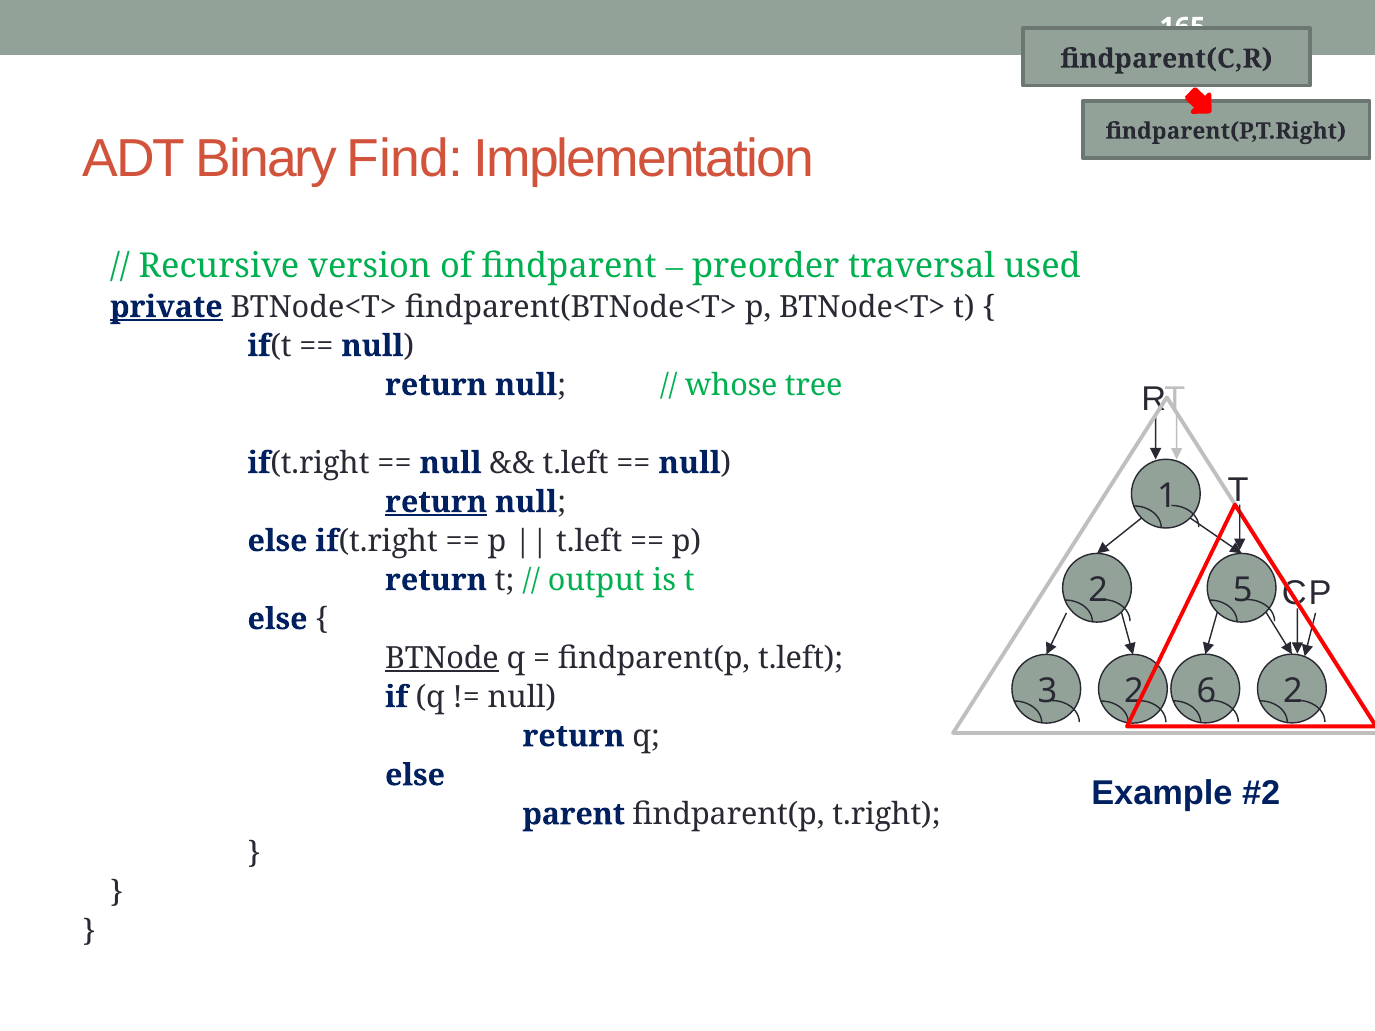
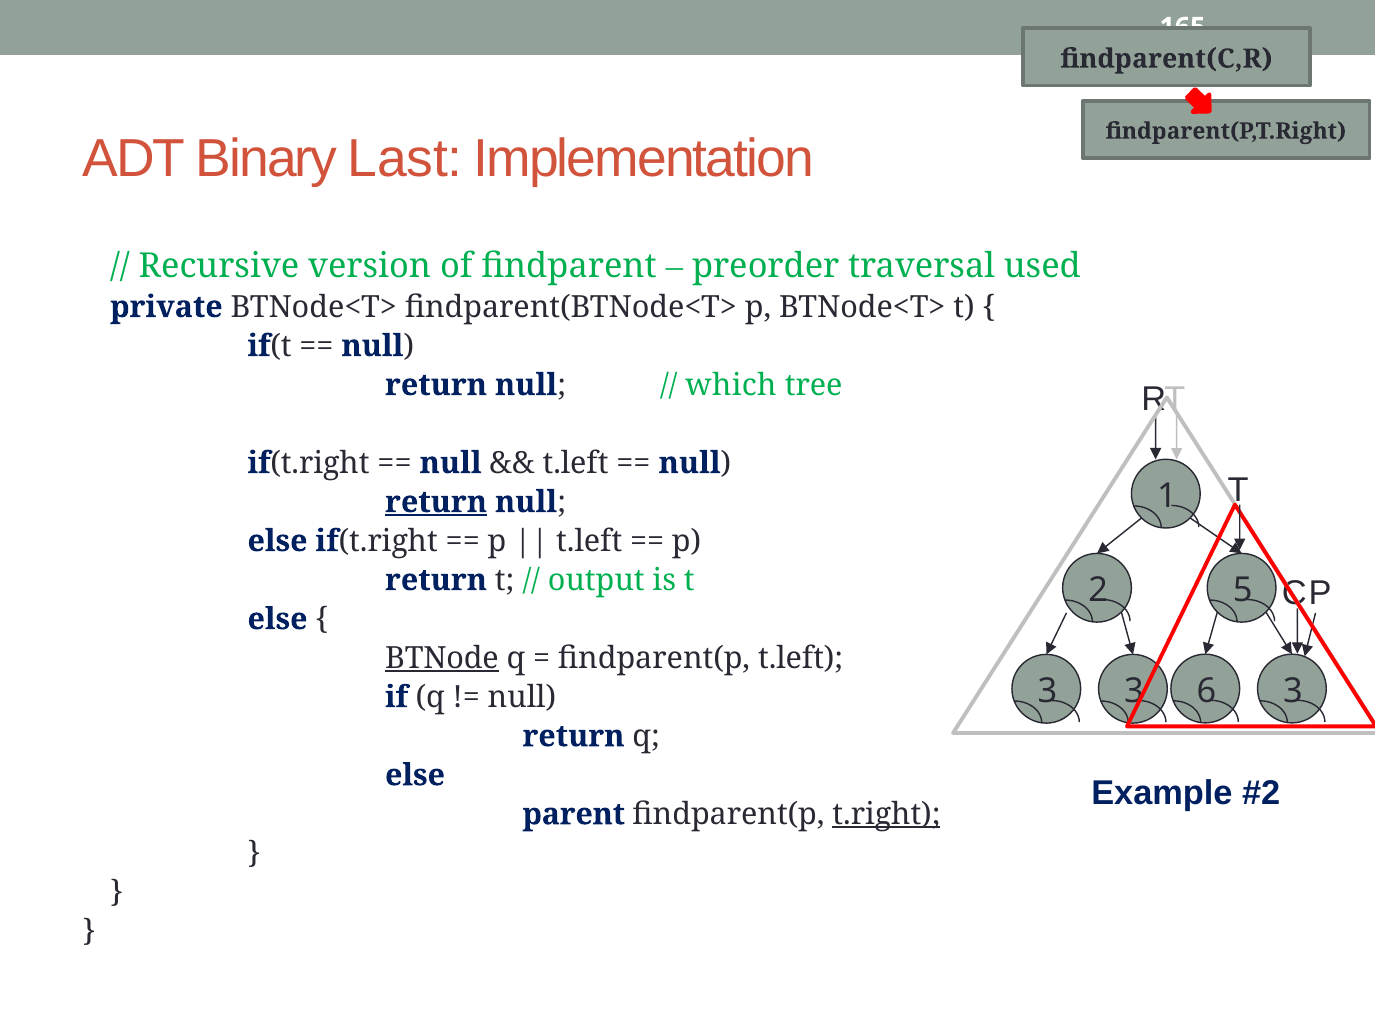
Find: Find -> Last (405, 158)
private underline: present -> none (166, 307)
whose: whose -> which (731, 385)
6 2: 2 -> 3 (1293, 691)
3 2: 2 -> 3 (1134, 691)
t.right underline: none -> present (886, 814)
